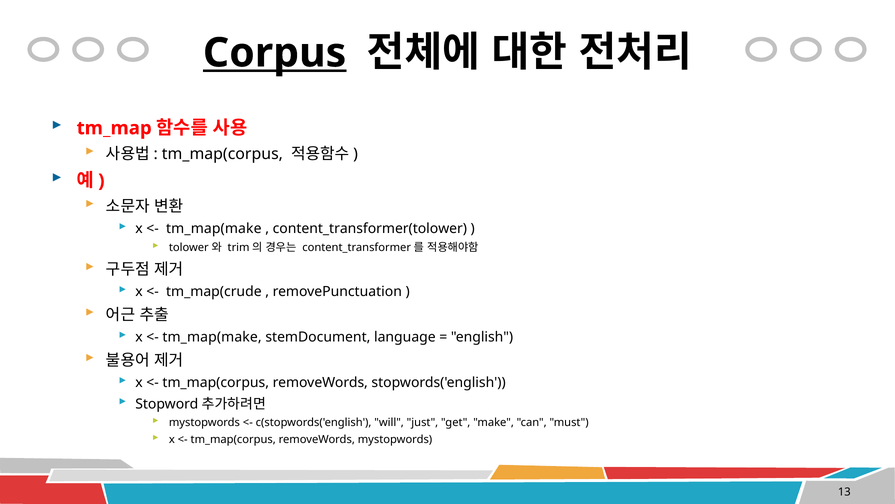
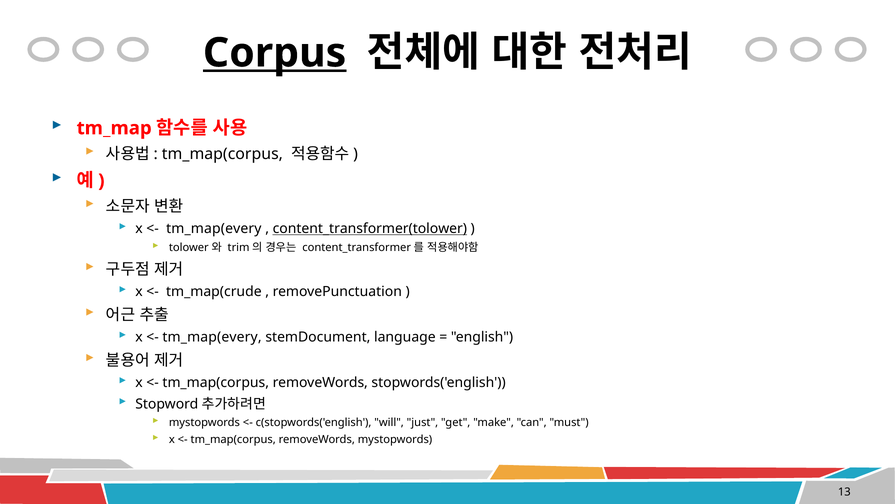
tm_map(make: tm_map(make -> tm_map(every (214, 229)
content_transformer(tolower underline: none -> present (370, 229)
tm_map(make: tm_map(make -> tm_map(every (212, 337)
